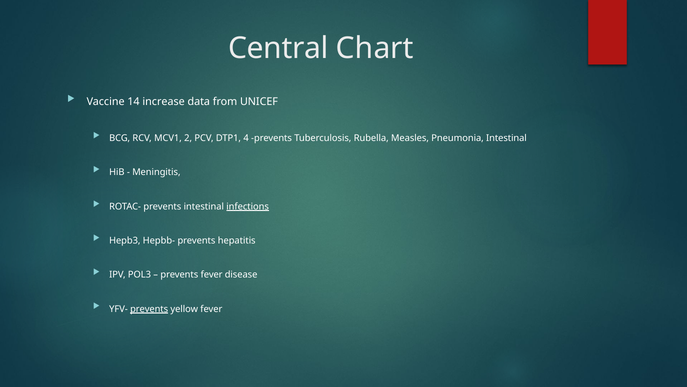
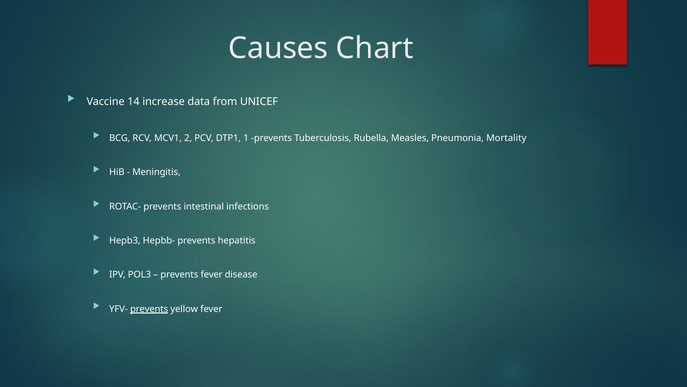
Central: Central -> Causes (278, 48)
4: 4 -> 1 (246, 138)
Pneumonia Intestinal: Intestinal -> Mortality (506, 138)
infections underline: present -> none (248, 206)
